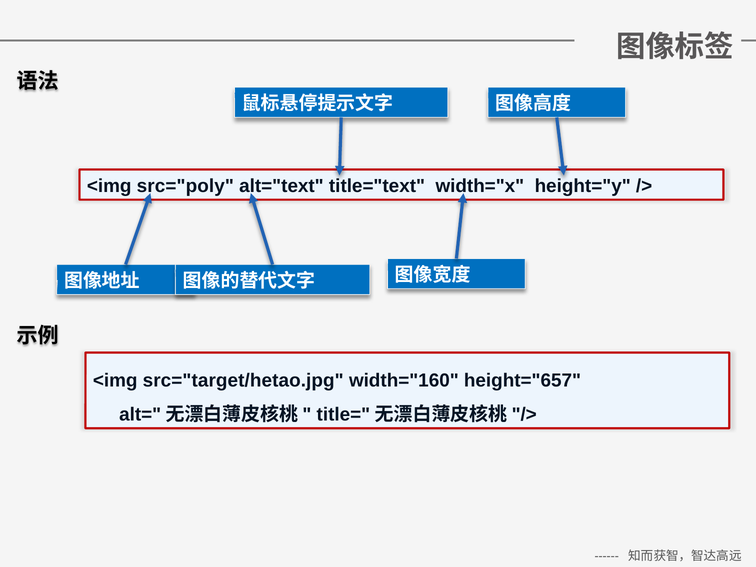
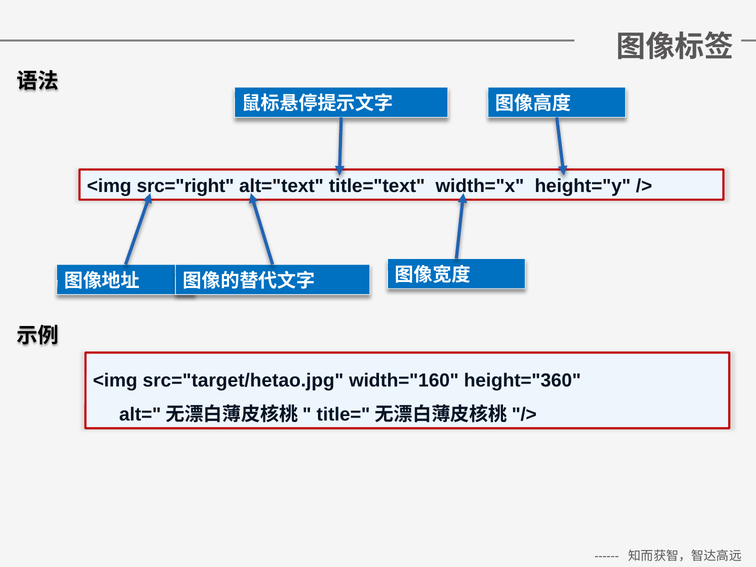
src="poly: src="poly -> src="right (185, 186)
height="657: height="657 -> height="360 (523, 380)
